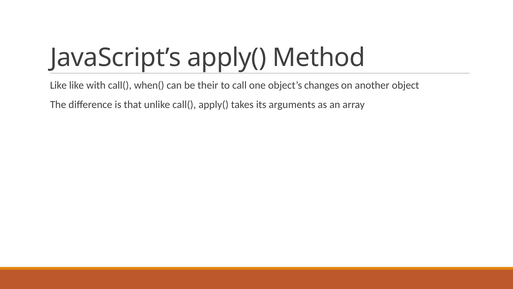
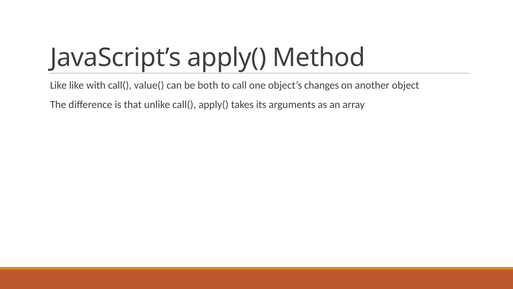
when(: when( -> value( (149, 85)
their: their -> both (208, 85)
